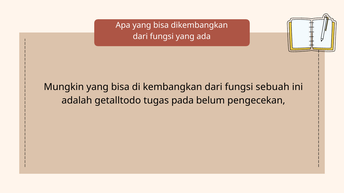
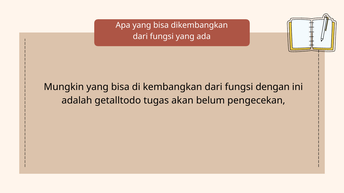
sebuah: sebuah -> dengan (273, 87)
pada: pada -> akan (182, 101)
